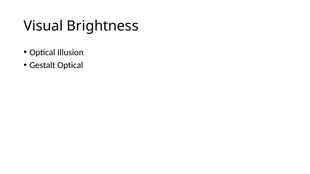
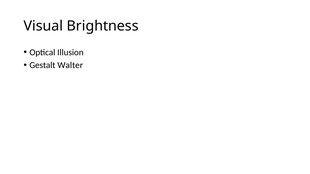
Gestalt Optical: Optical -> Walter (70, 65)
